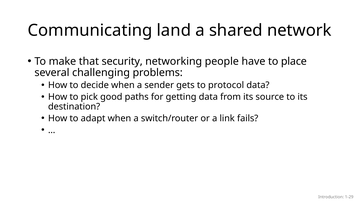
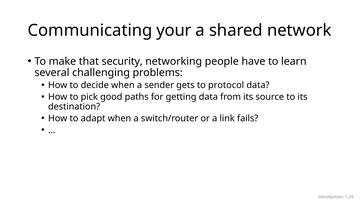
land: land -> your (174, 30)
place: place -> learn (294, 61)
